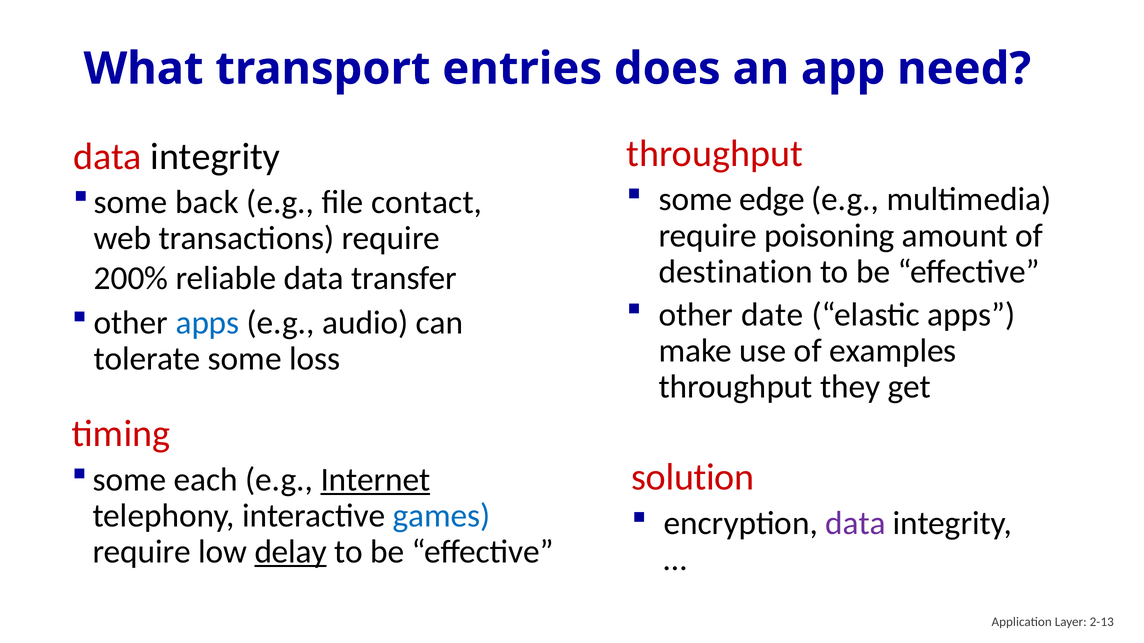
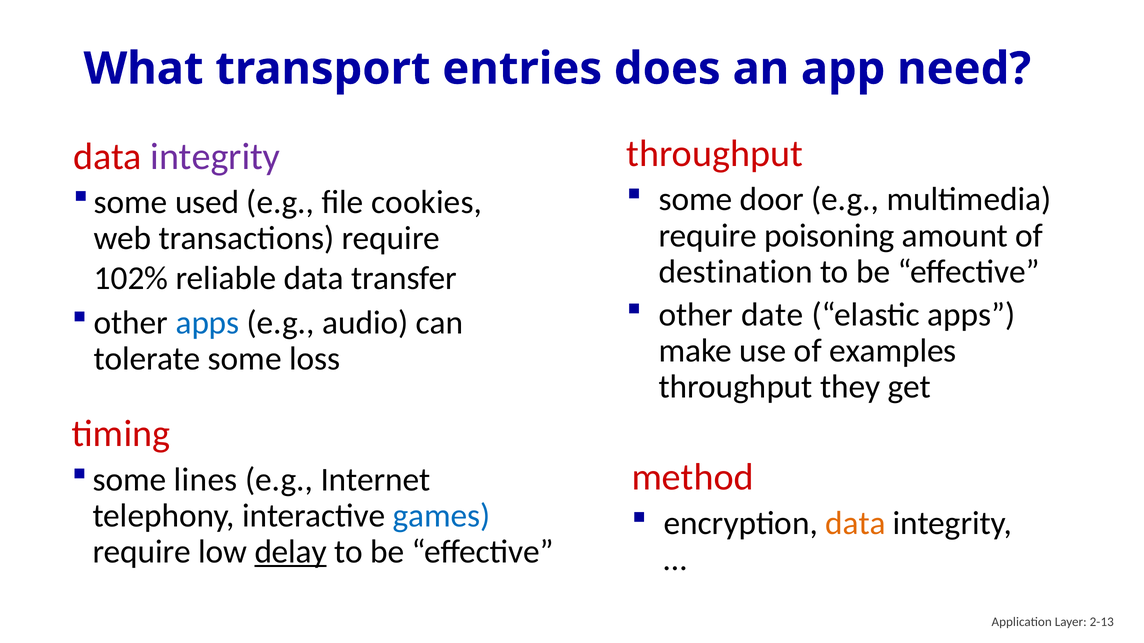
integrity colour: black -> purple (215, 157)
edge: edge -> door (772, 200)
back: back -> used (207, 202)
contact: contact -> cookies (427, 202)
200%: 200% -> 102% (131, 279)
solution: solution -> method (693, 478)
each: each -> lines (206, 480)
Internet underline: present -> none (375, 480)
data colour: purple -> orange (855, 524)
